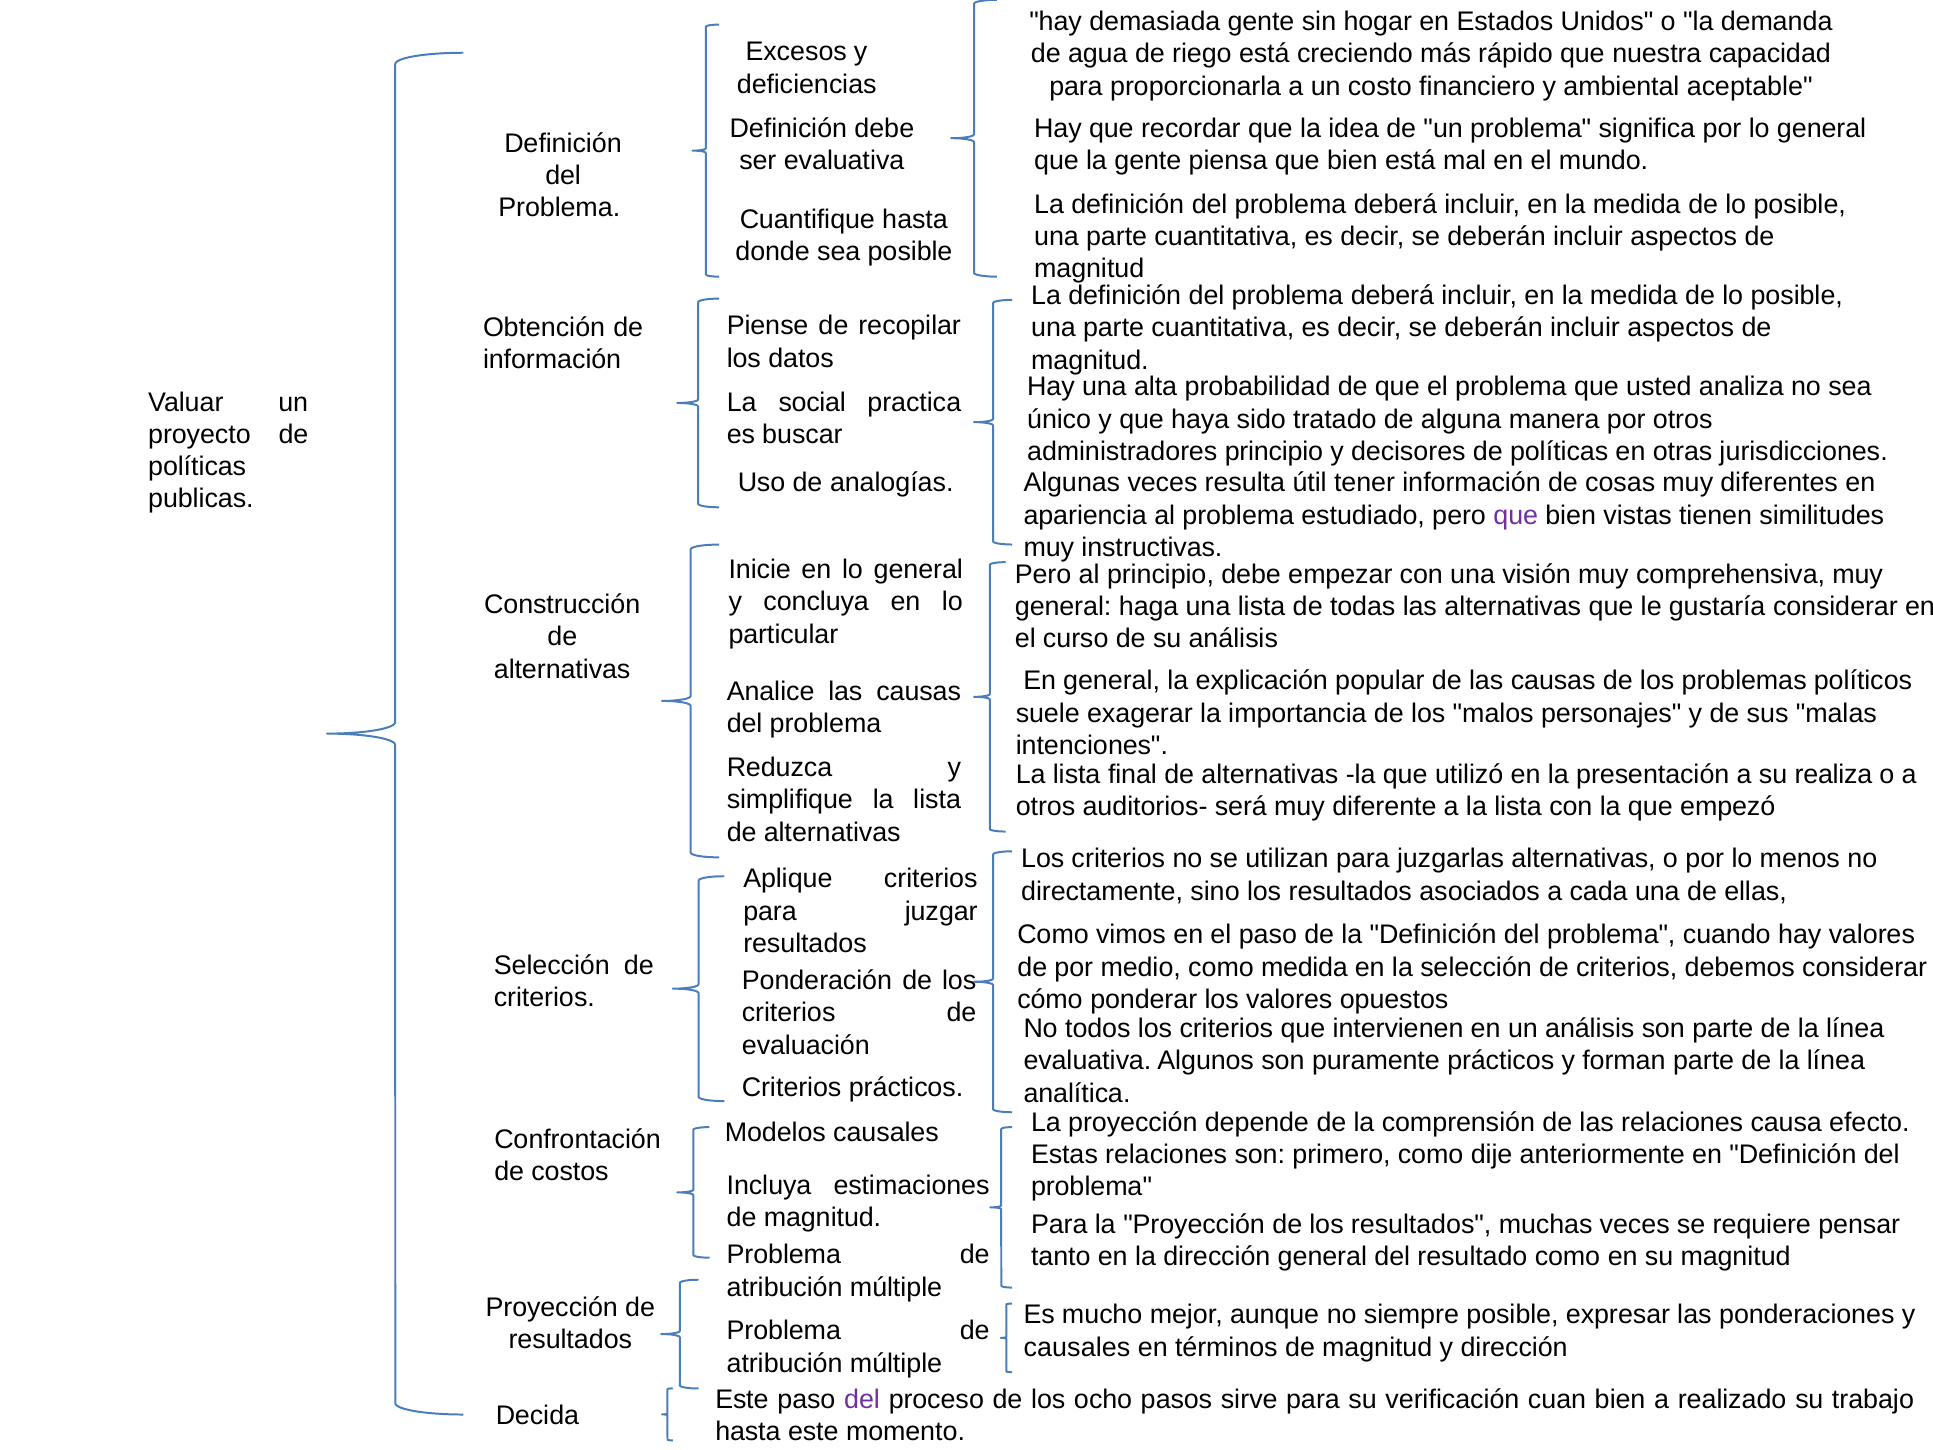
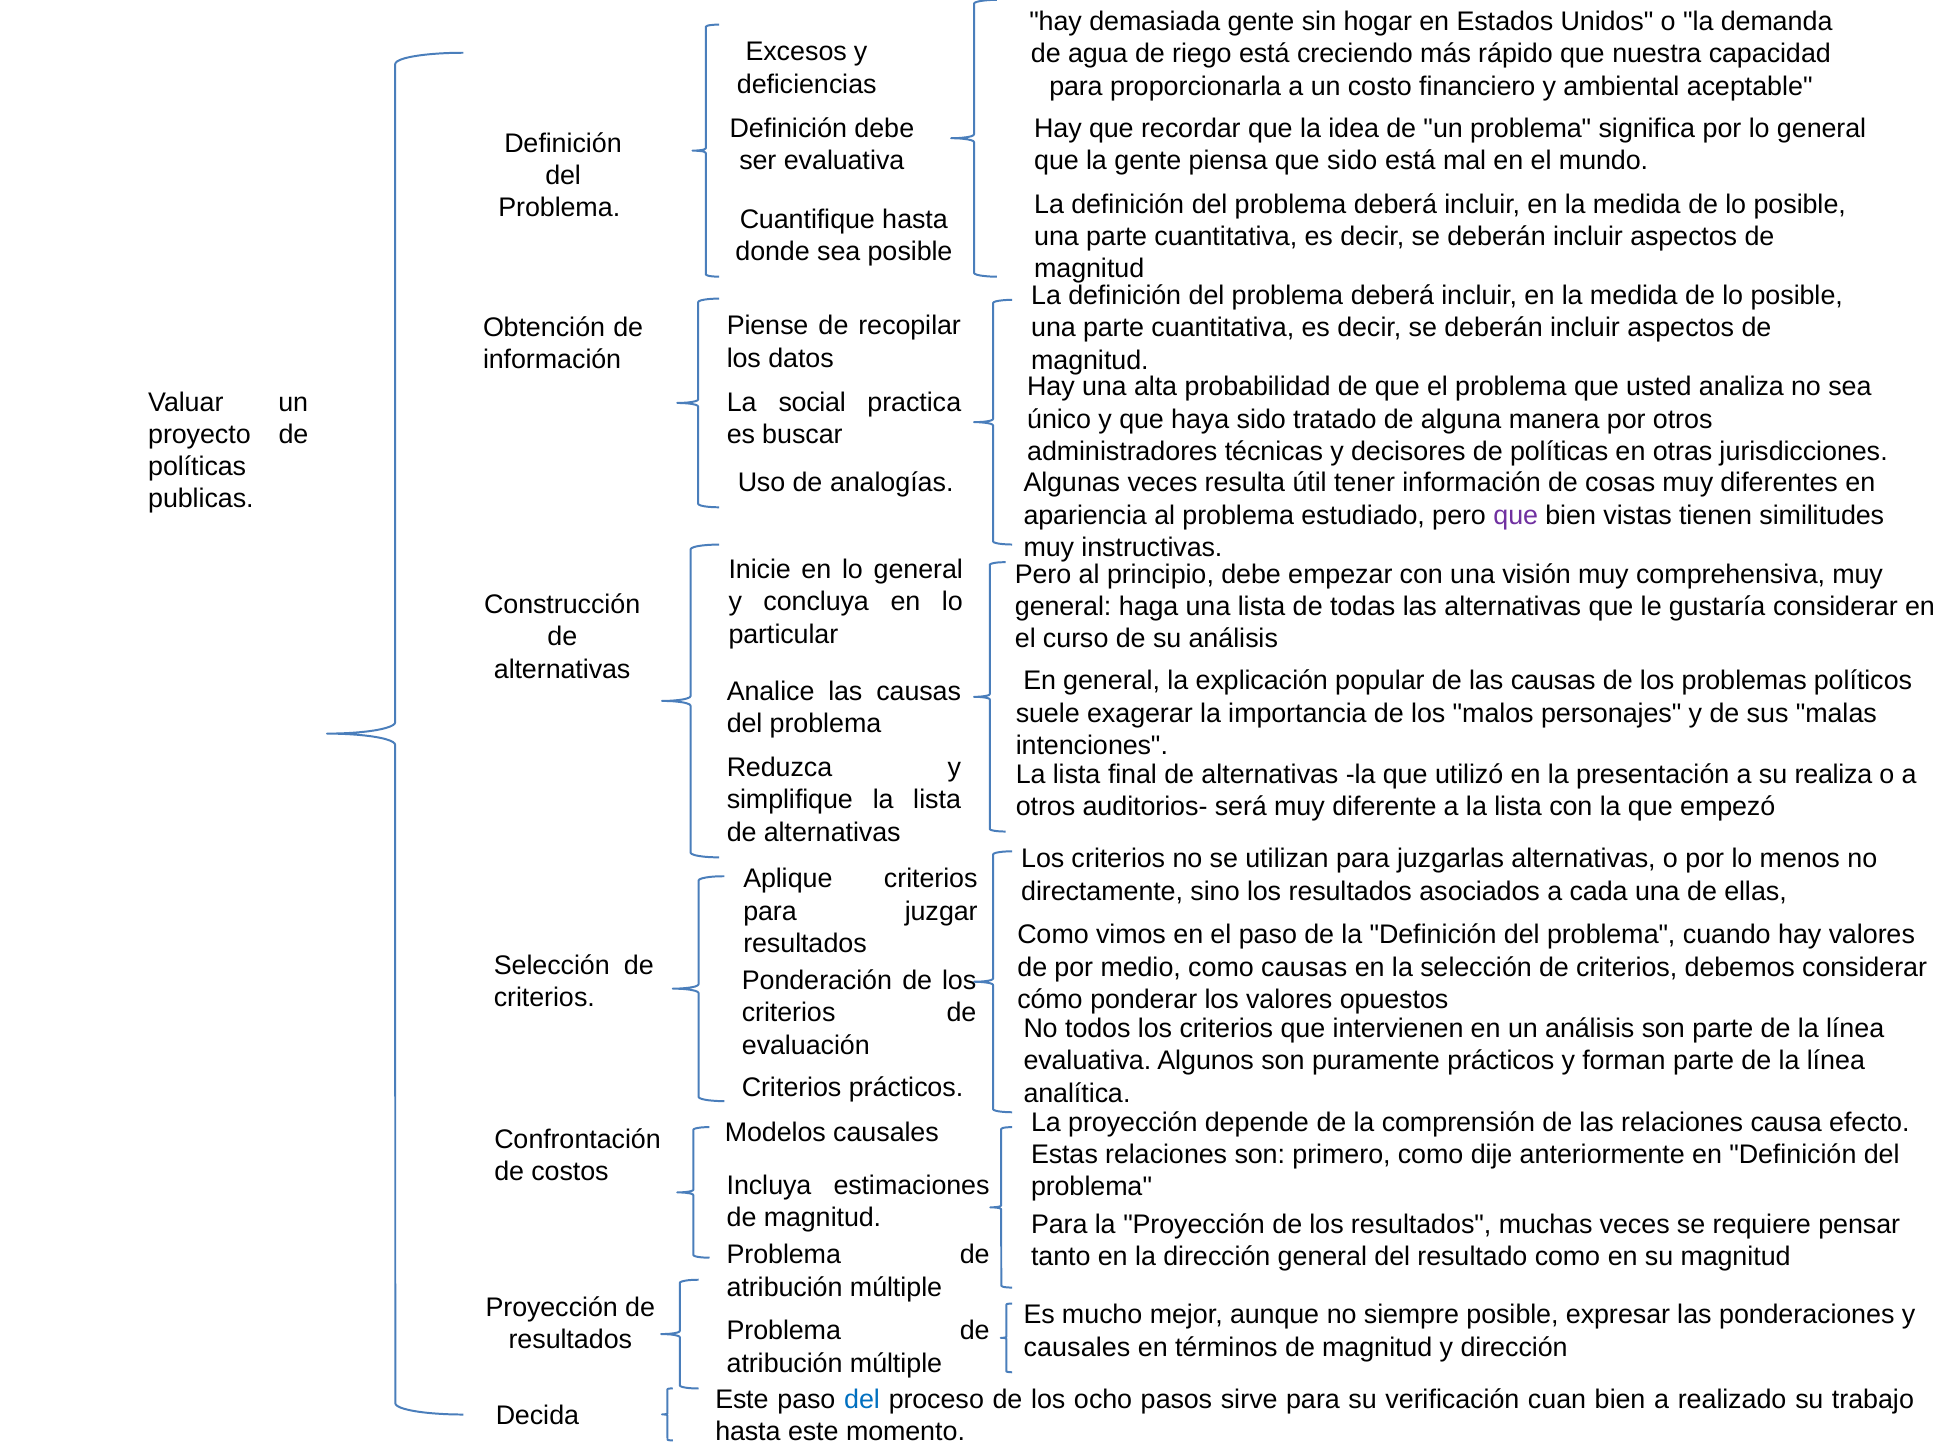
piensa que bien: bien -> sido (1352, 160)
administradores principio: principio -> técnicas (1274, 451)
como medida: medida -> causas (1304, 967)
del colour: purple -> blue (862, 1399)
